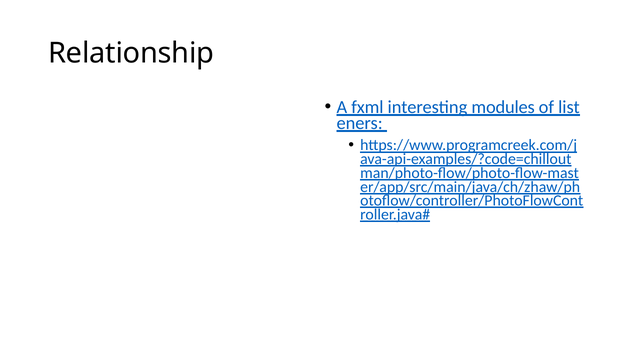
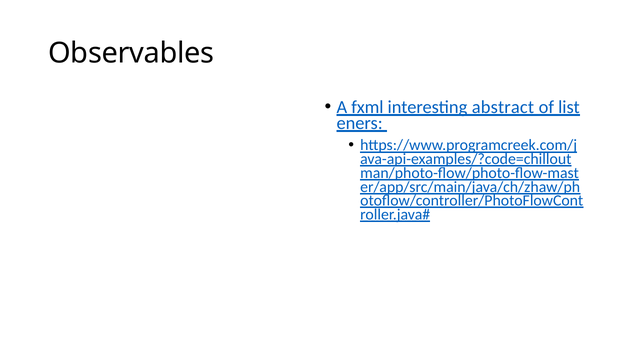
Relationship: Relationship -> Observables (131, 53)
modules: modules -> abstract (503, 107)
